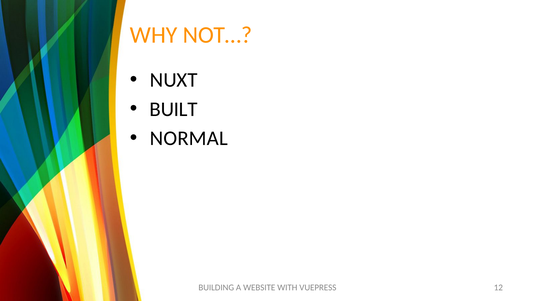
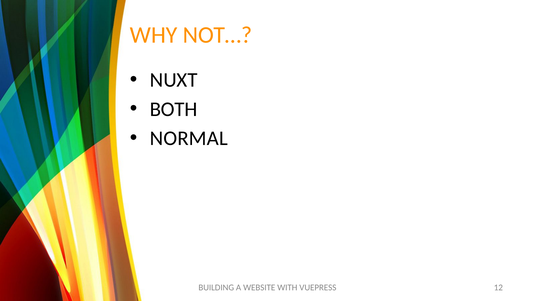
BUILT: BUILT -> BOTH (174, 109)
